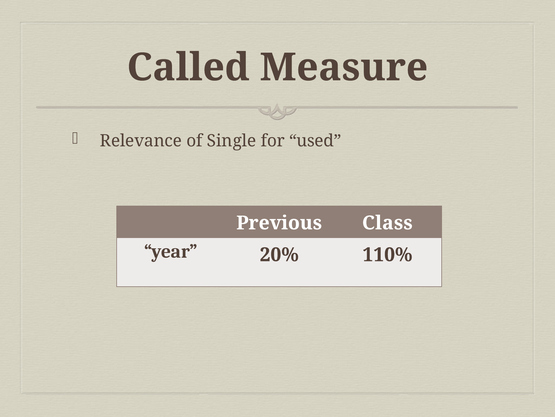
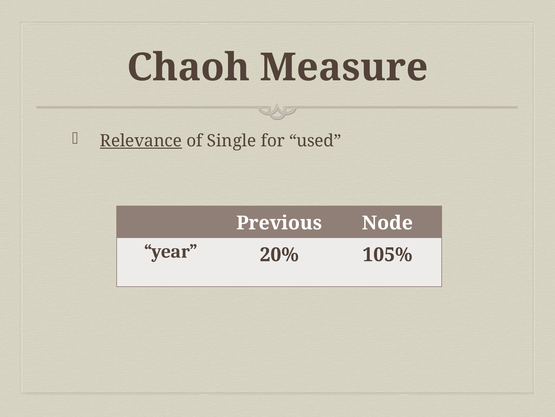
Called: Called -> Chaoh (188, 67)
Relevance underline: none -> present (141, 141)
Class: Class -> Node (387, 223)
110%: 110% -> 105% (387, 254)
